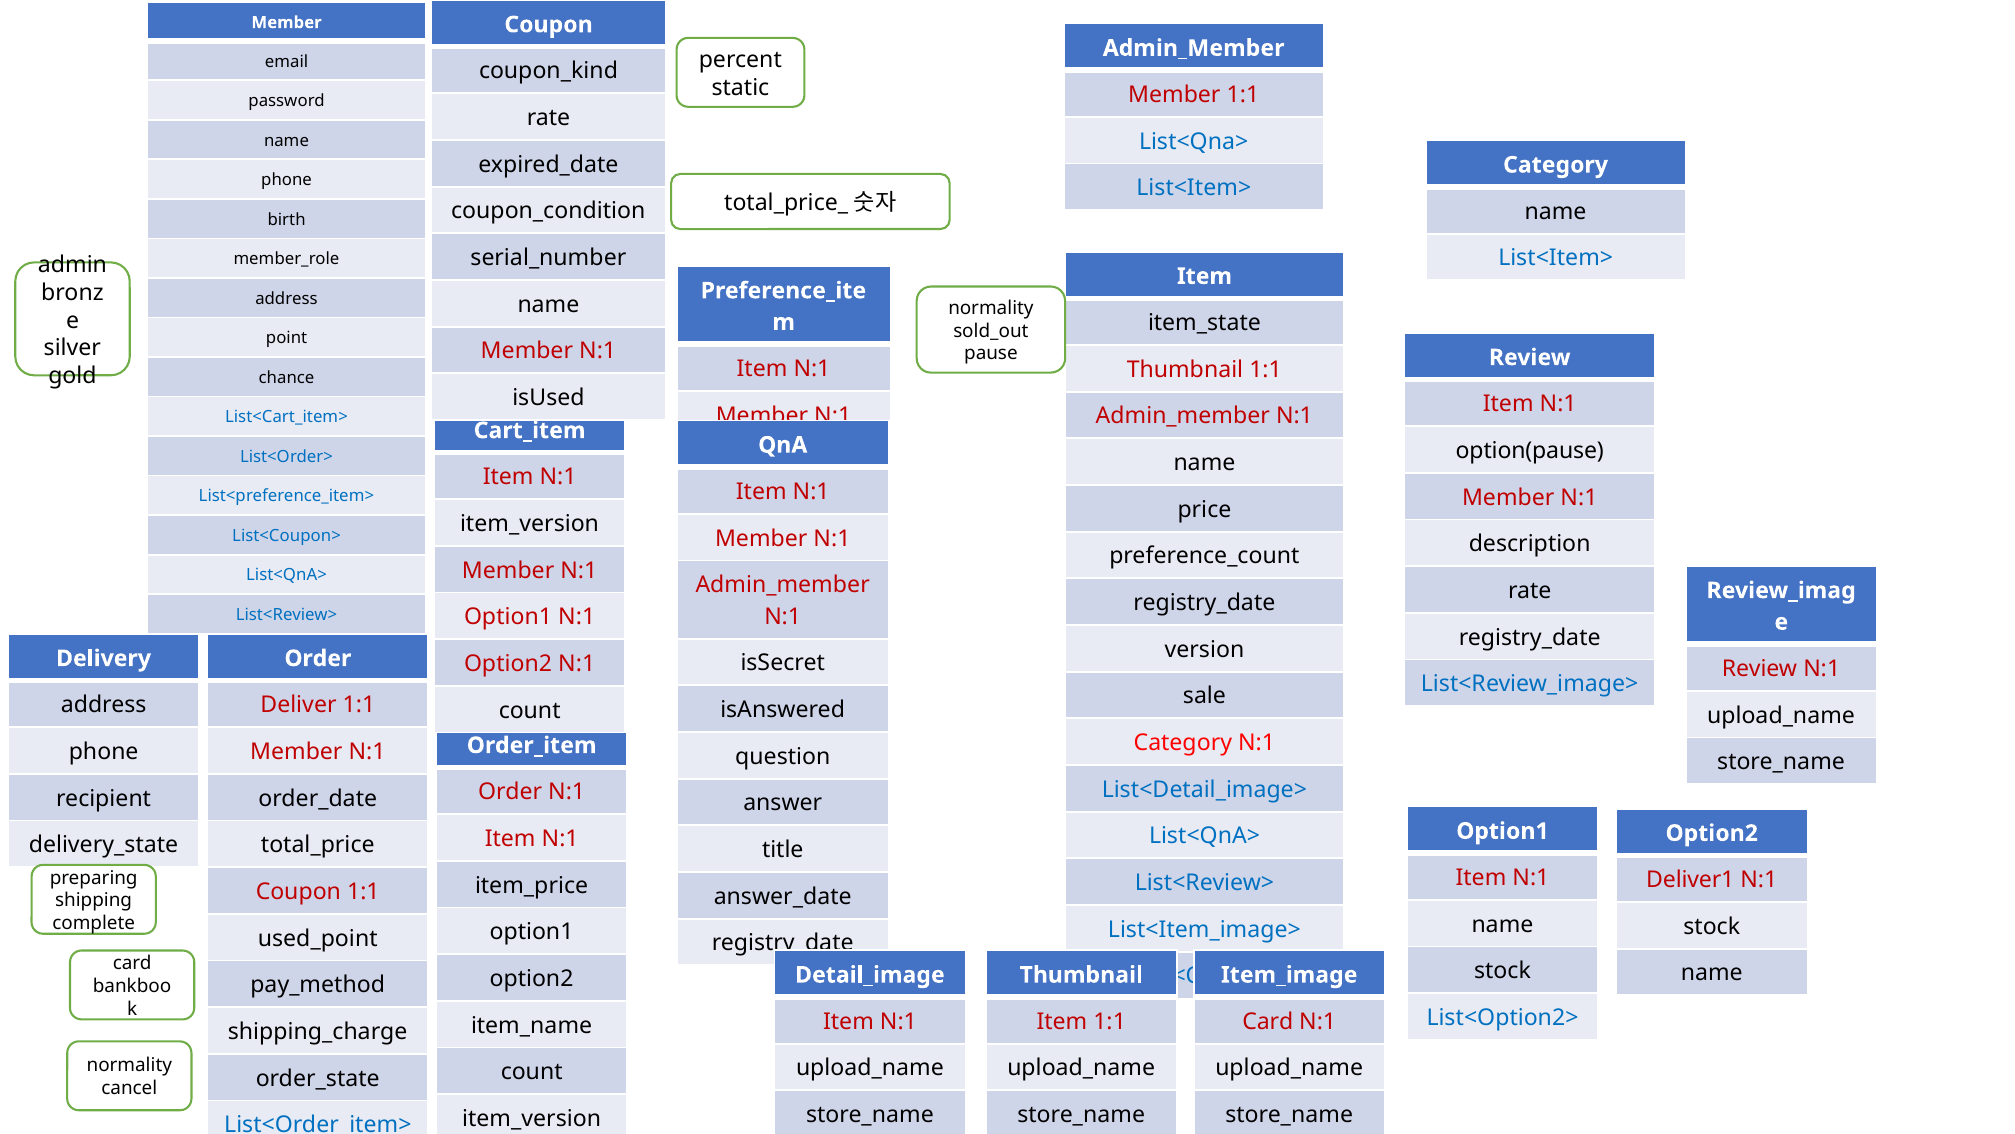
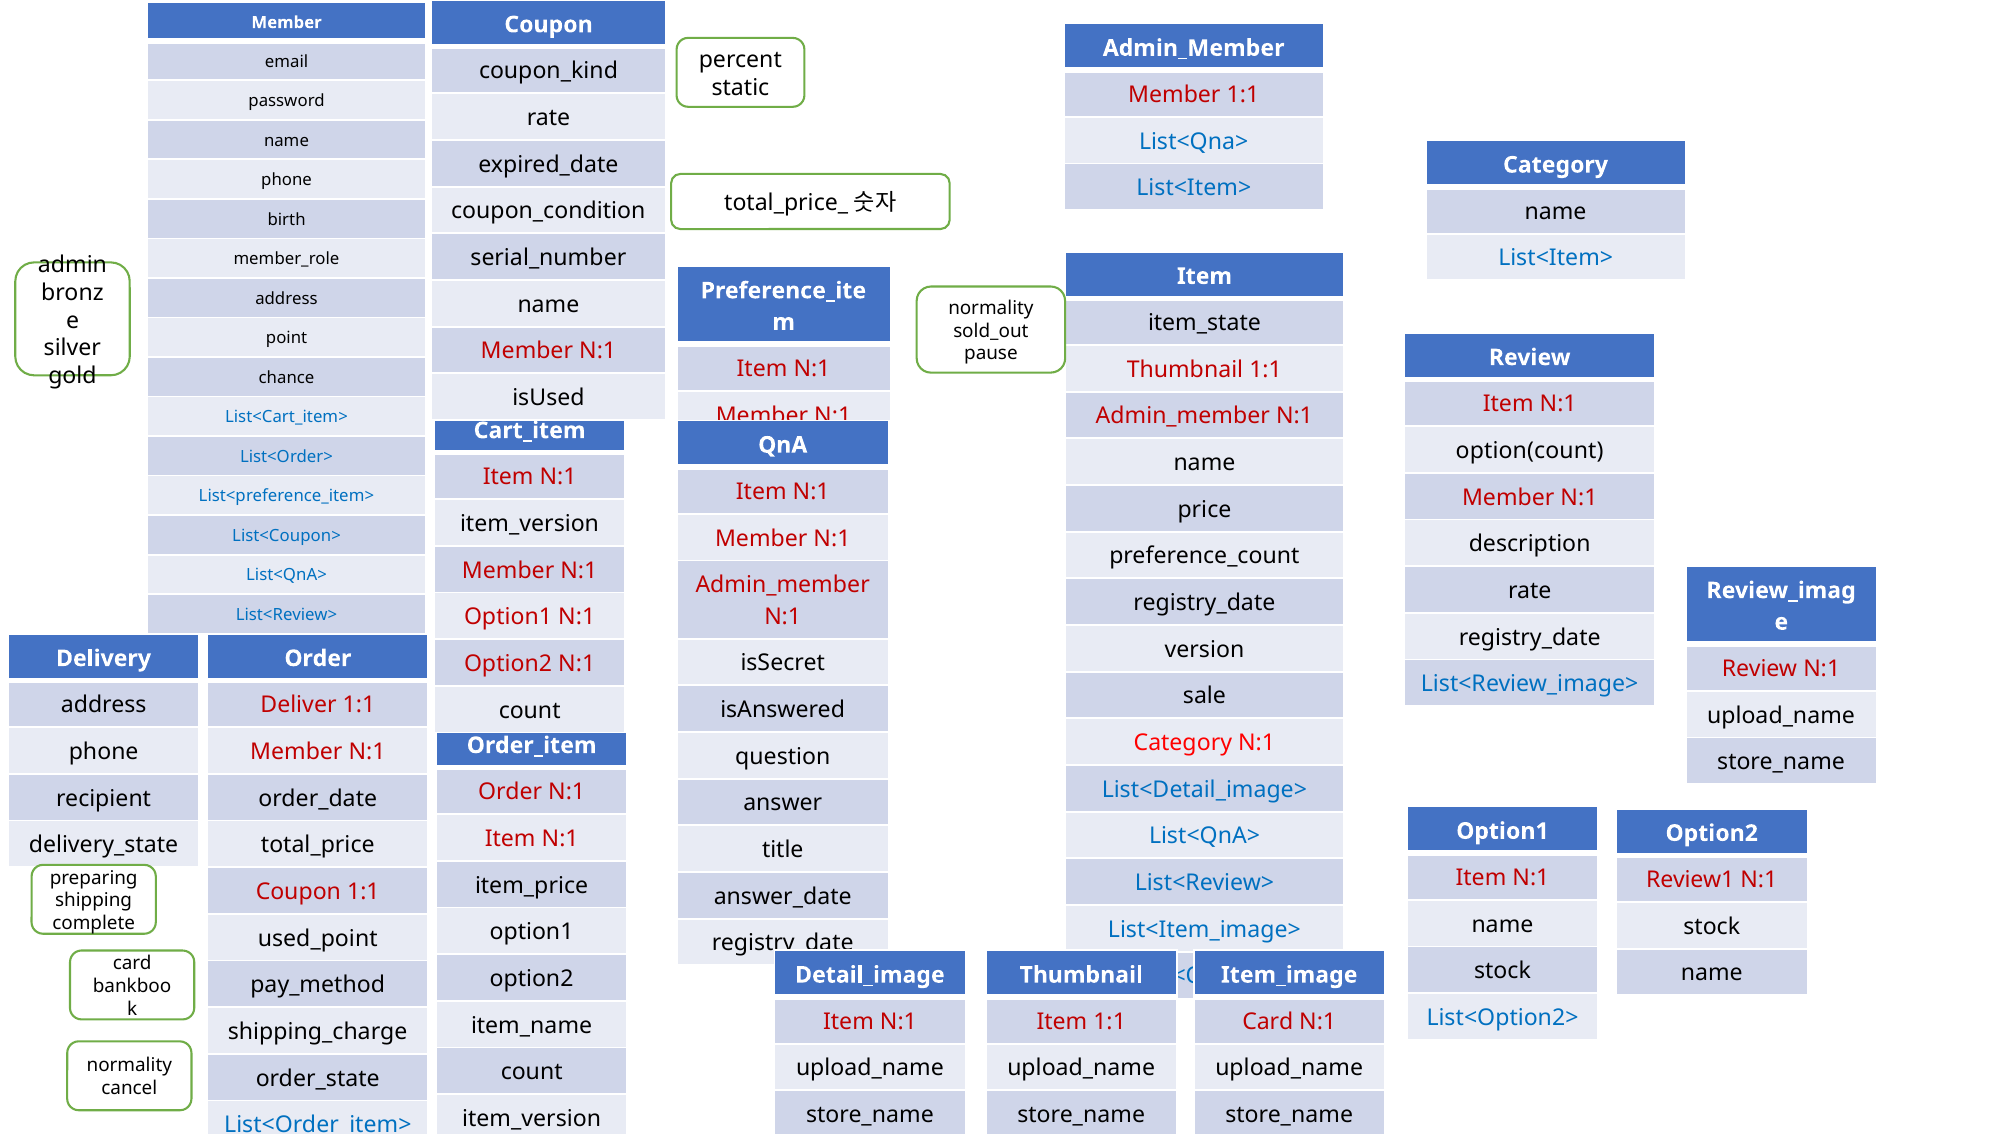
option(pause: option(pause -> option(count (1530, 451)
Deliver1: Deliver1 -> Review1 (1690, 879)
